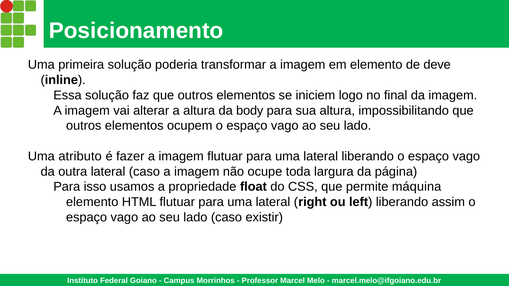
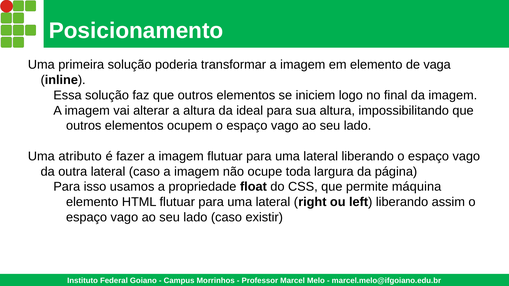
deve: deve -> vaga (437, 65)
body: body -> ideal (250, 111)
